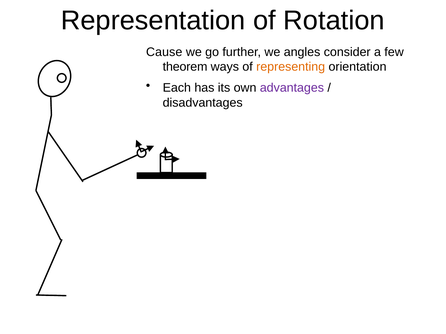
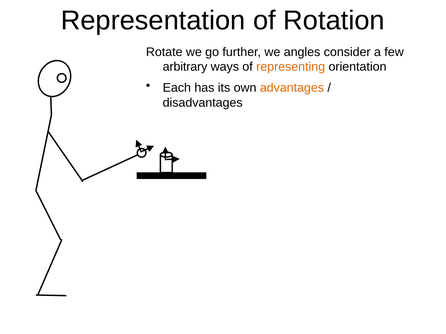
Cause: Cause -> Rotate (164, 52)
theorem: theorem -> arbitrary (185, 67)
advantages colour: purple -> orange (292, 88)
